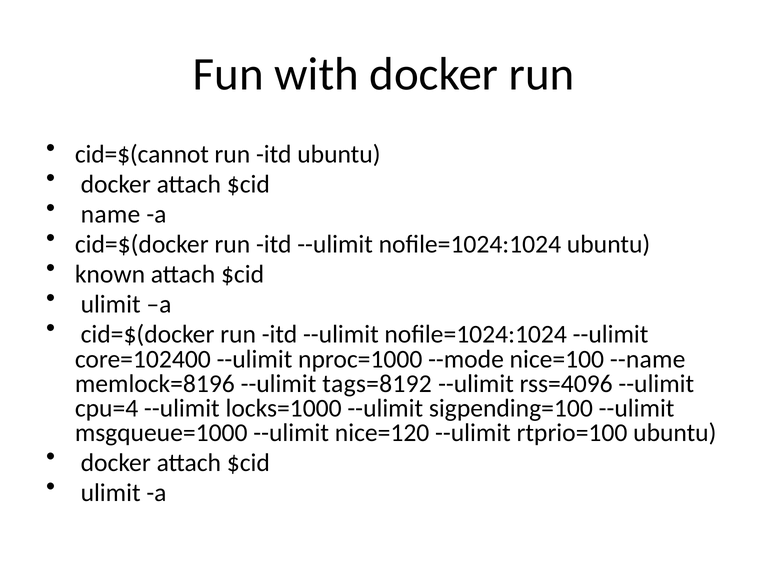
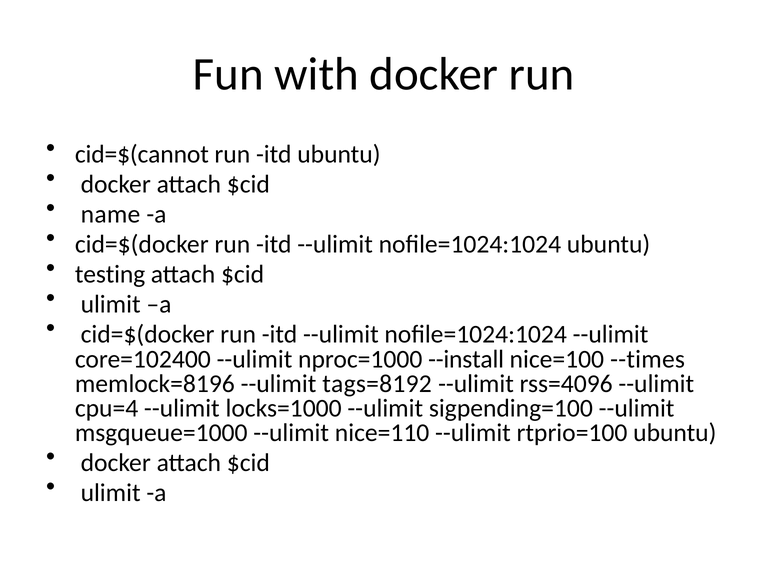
known: known -> testing (110, 274)
--mode: --mode -> --install (466, 359)
--name: --name -> --times (648, 359)
nice=120: nice=120 -> nice=110 (382, 433)
